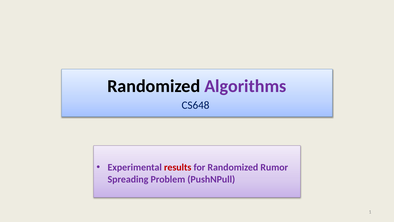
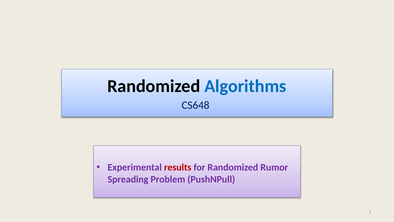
Algorithms colour: purple -> blue (245, 86)
